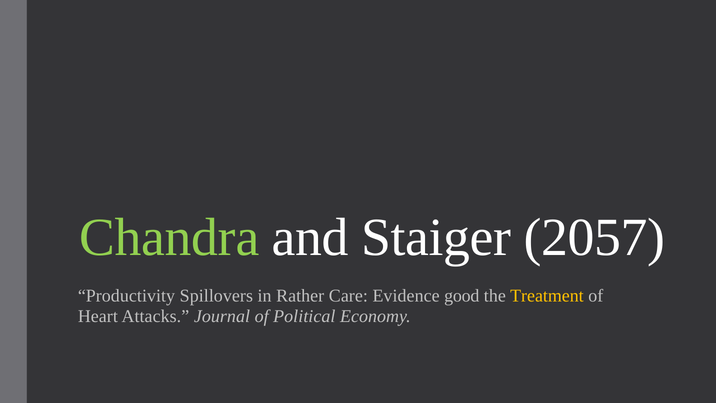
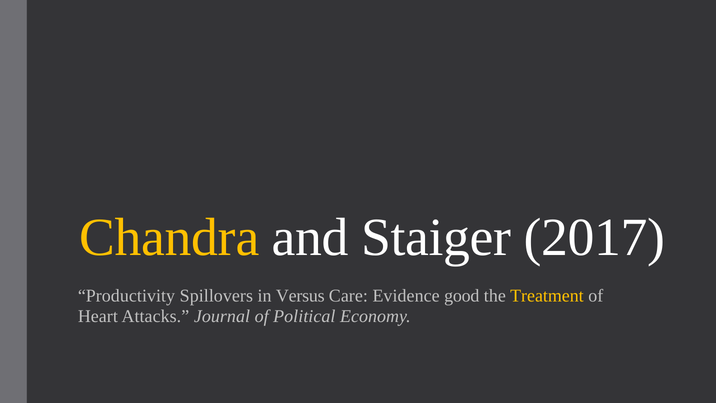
Chandra colour: light green -> yellow (169, 237)
2057: 2057 -> 2017 (594, 237)
Rather: Rather -> Versus (300, 296)
